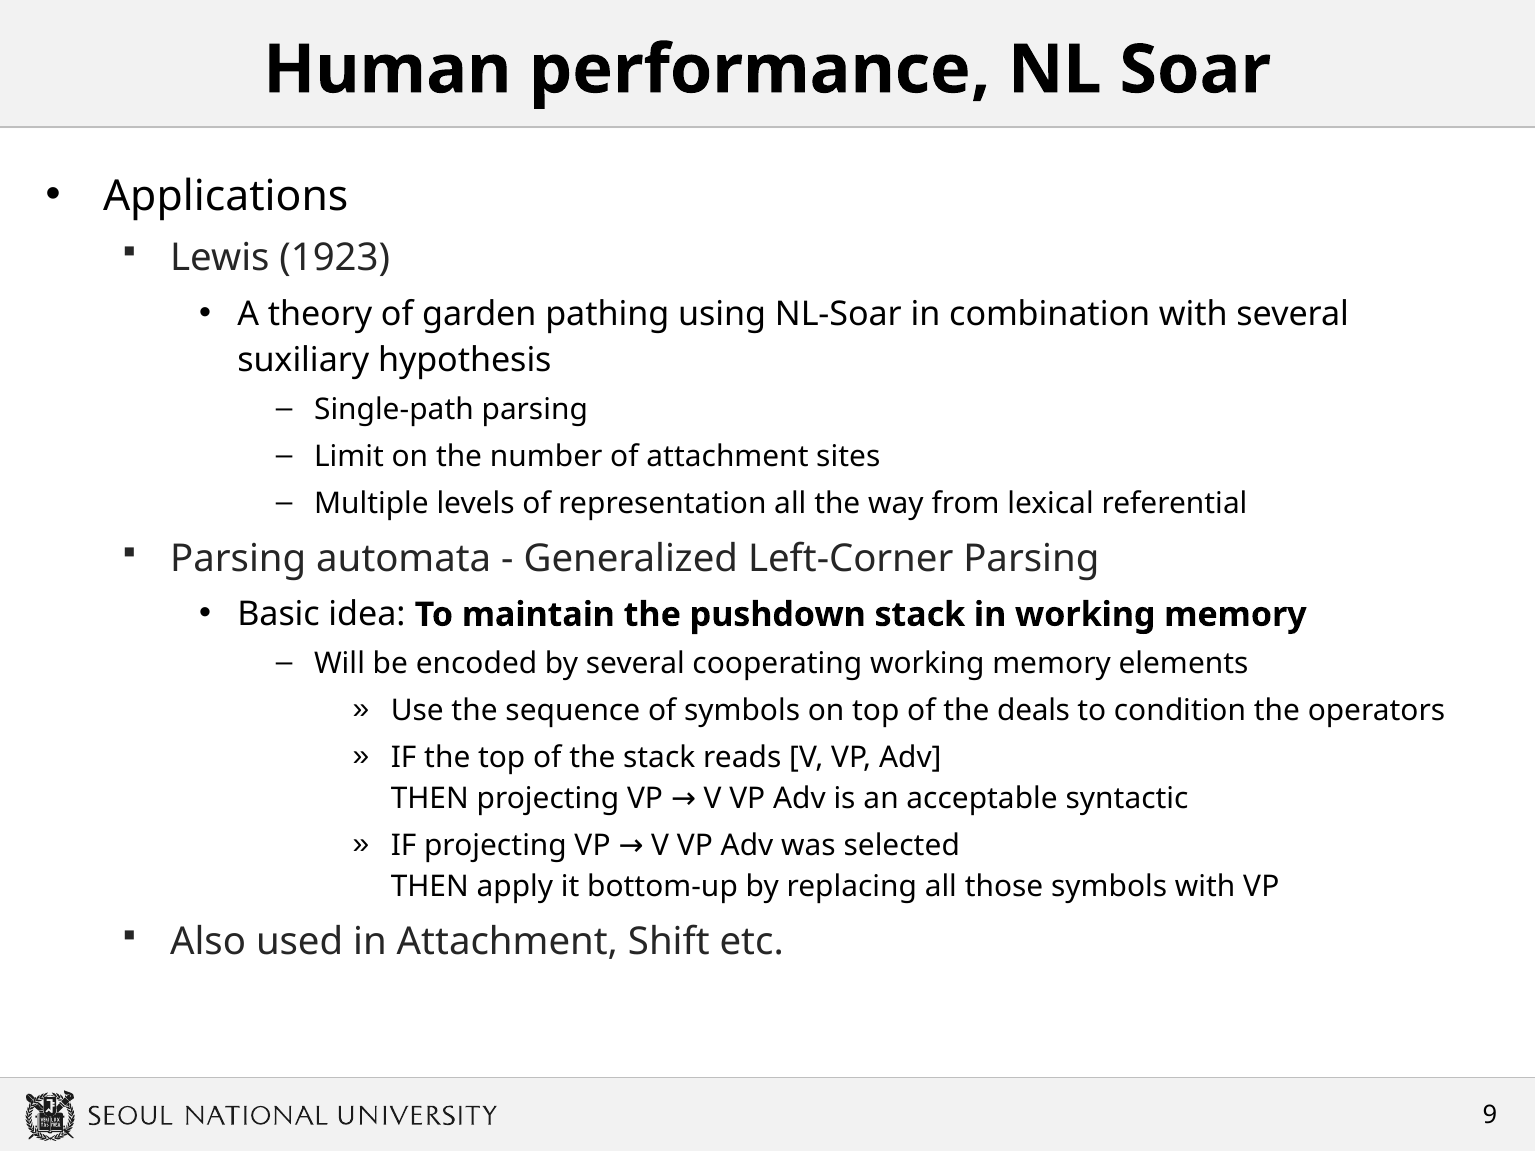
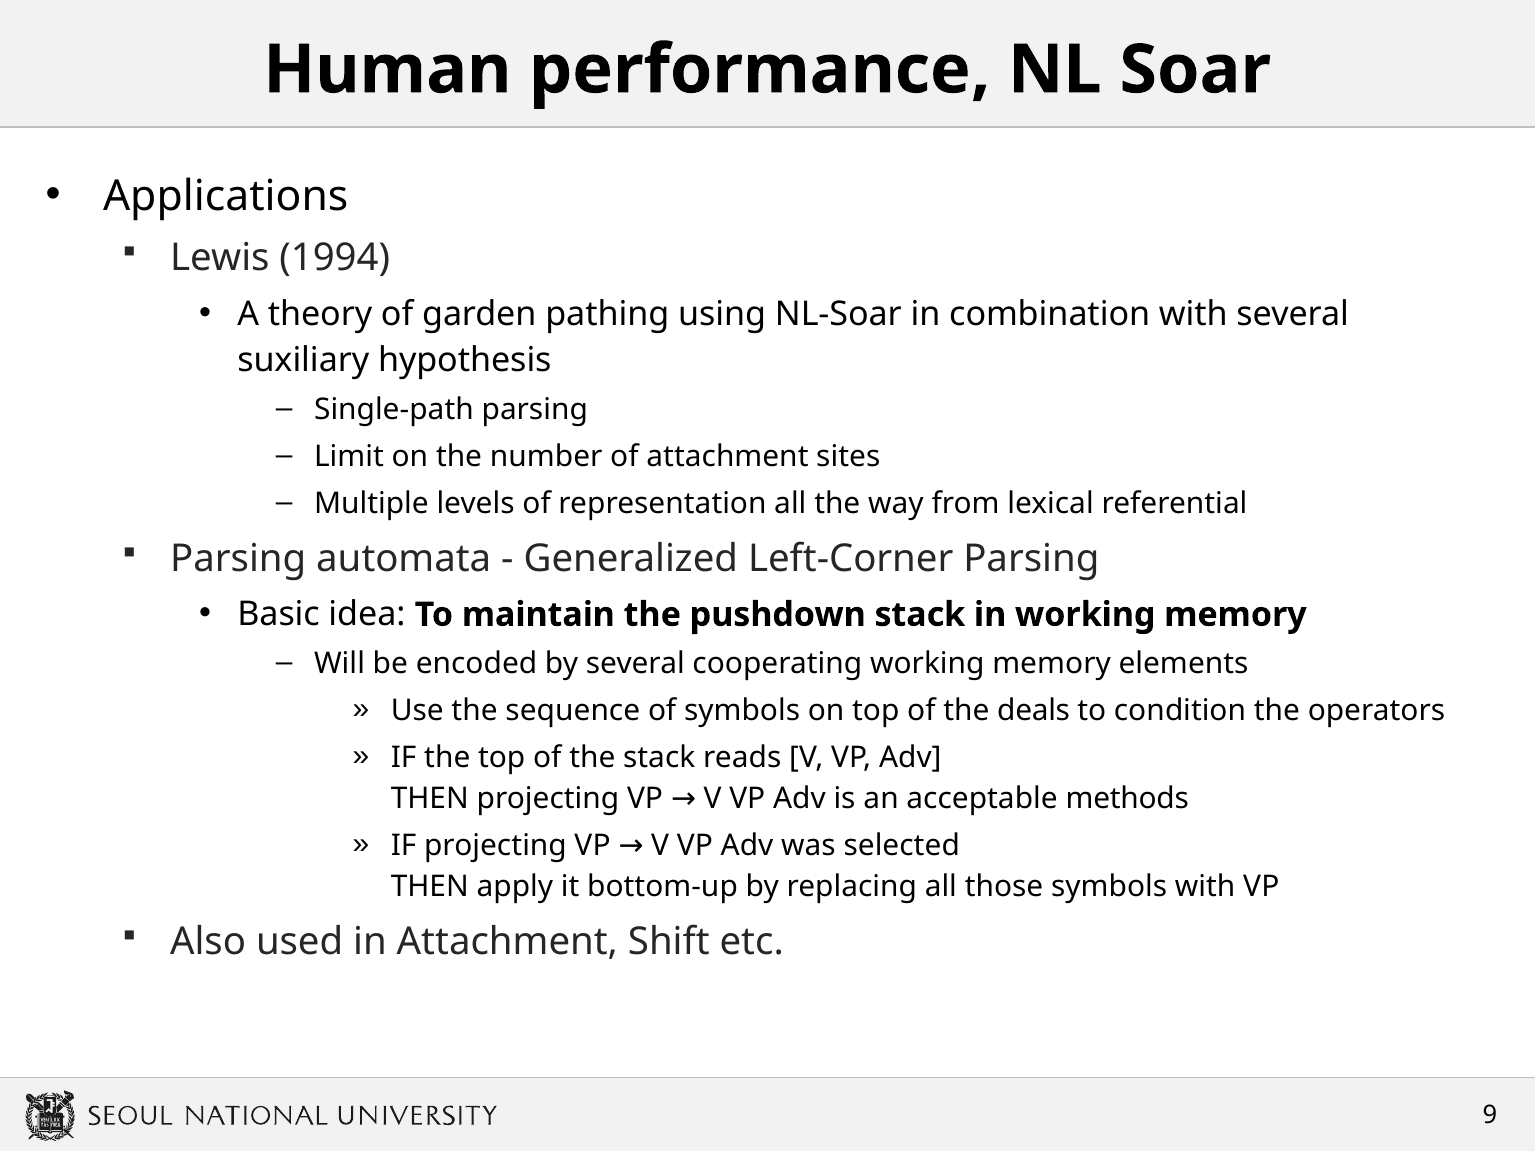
1923: 1923 -> 1994 (335, 258)
syntactic: syntactic -> methods (1127, 799)
